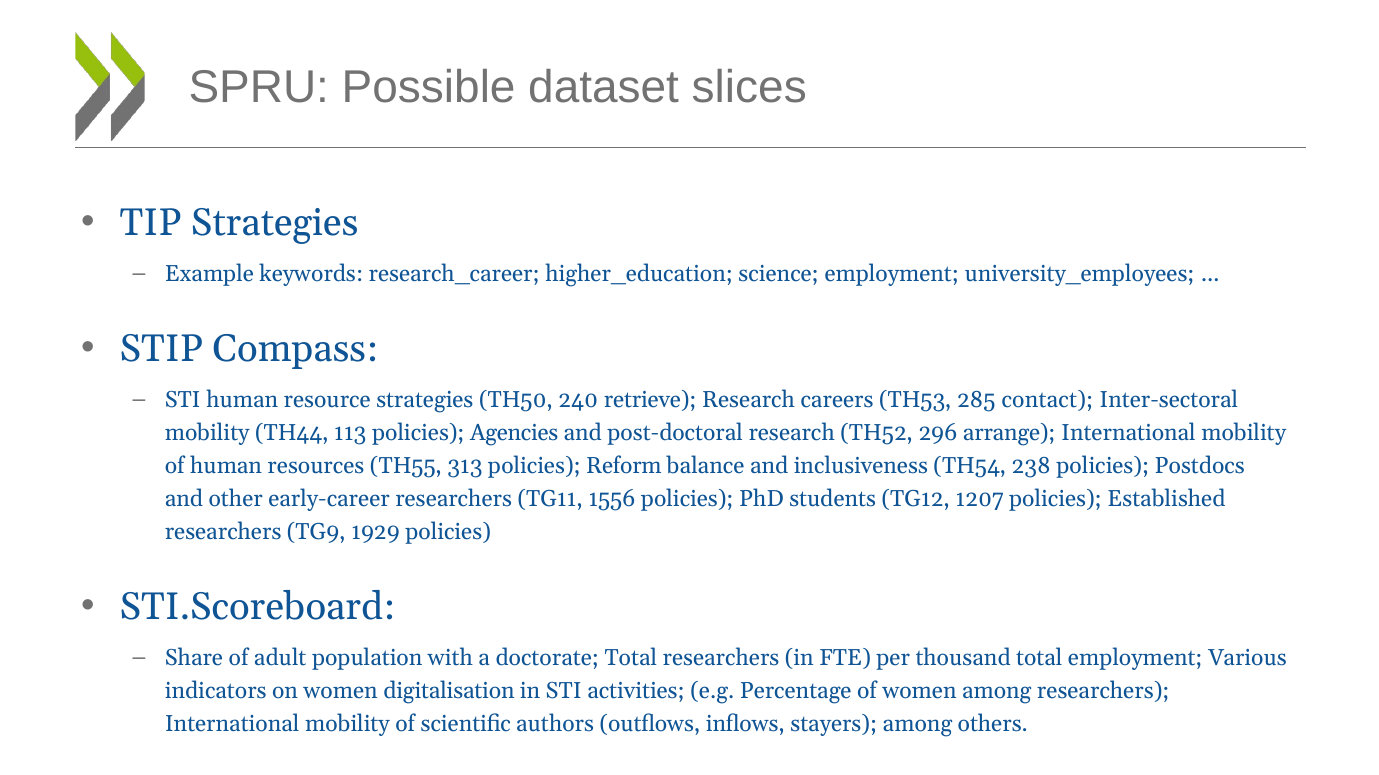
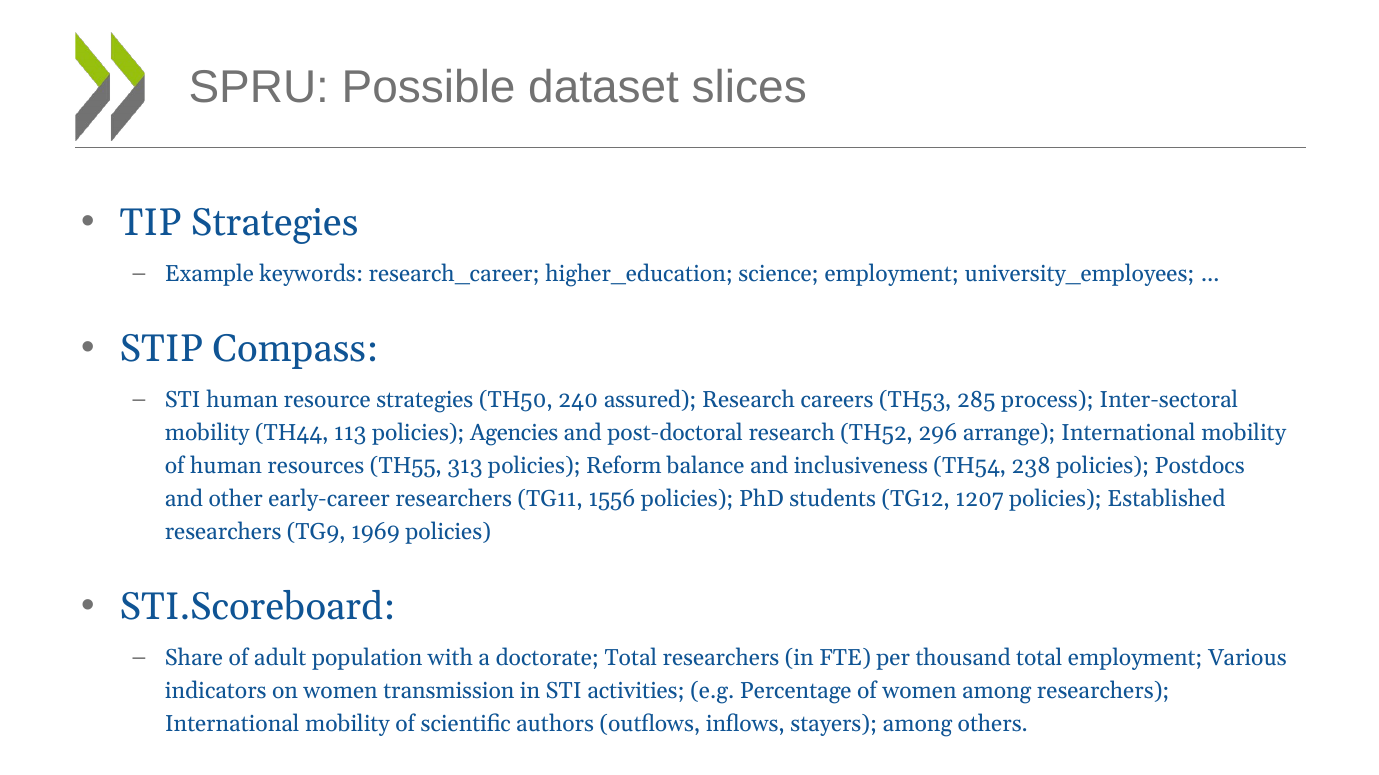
retrieve: retrieve -> assured (650, 400)
contact: contact -> process (1047, 400)
1929: 1929 -> 1969 (375, 533)
digitalisation: digitalisation -> transmission (449, 692)
